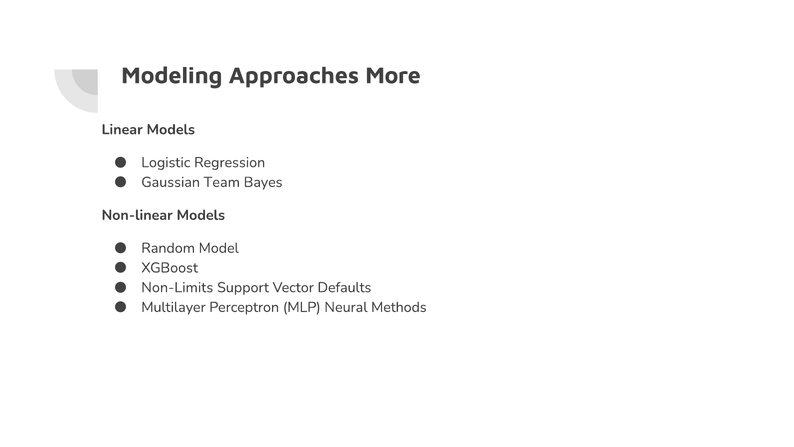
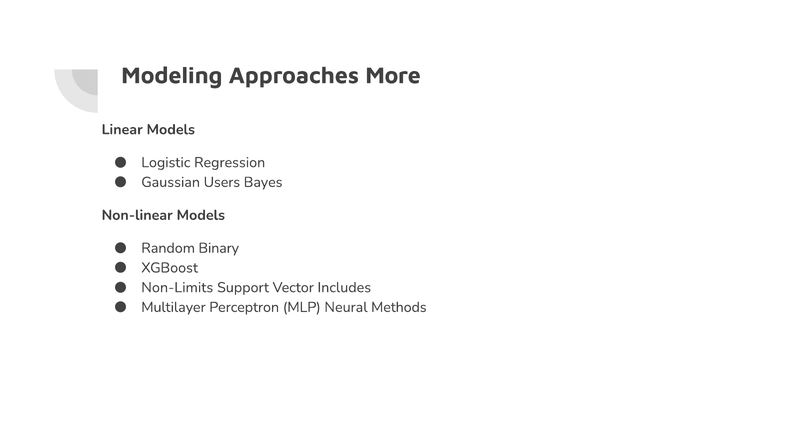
Team: Team -> Users (222, 182)
Model: Model -> Binary (219, 248)
Defaults: Defaults -> Includes (344, 287)
